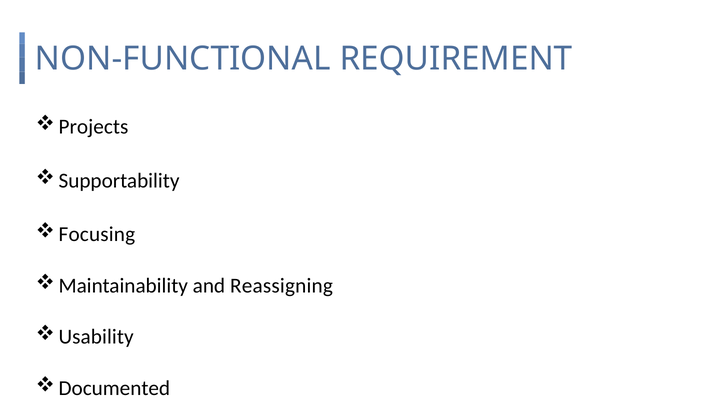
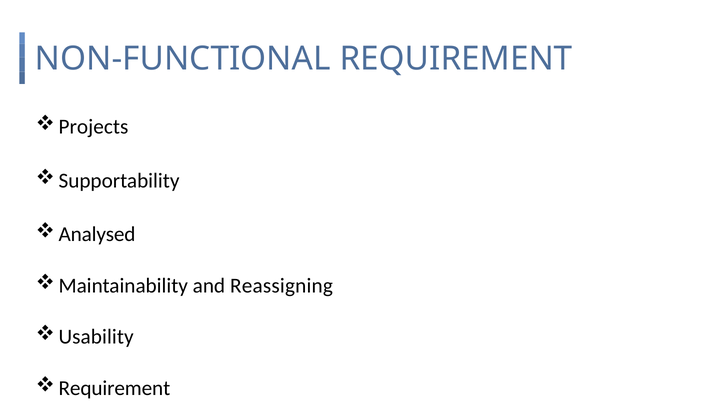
Focusing: Focusing -> Analysed (97, 234)
Documented: Documented -> Requirement (114, 388)
